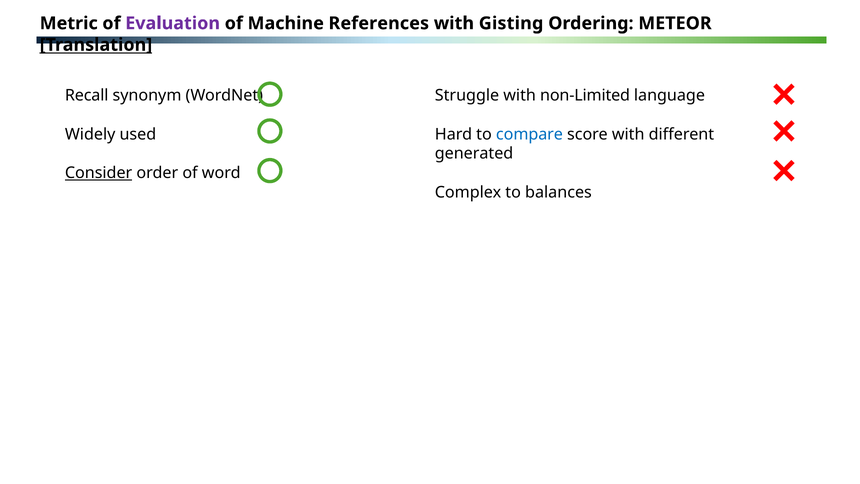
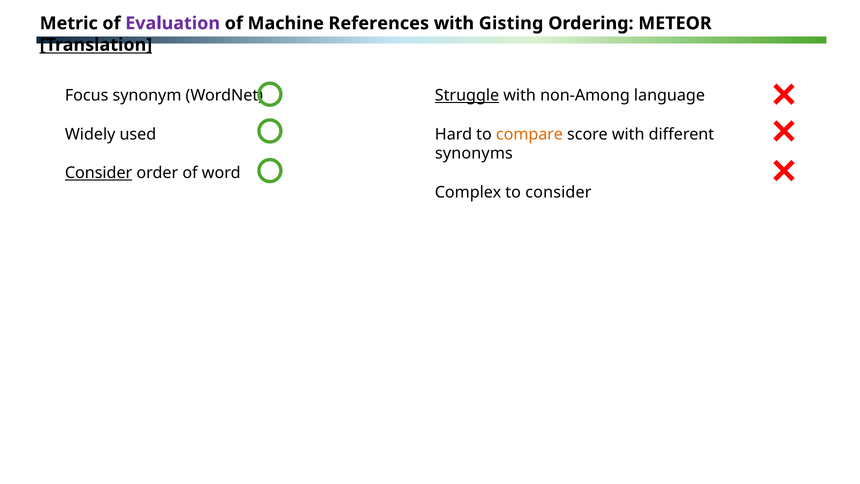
Recall: Recall -> Focus (87, 95)
Struggle underline: none -> present (467, 95)
non-Limited: non-Limited -> non-Among (585, 95)
compare colour: blue -> orange (529, 134)
generated: generated -> synonyms (474, 154)
to balances: balances -> consider (558, 192)
